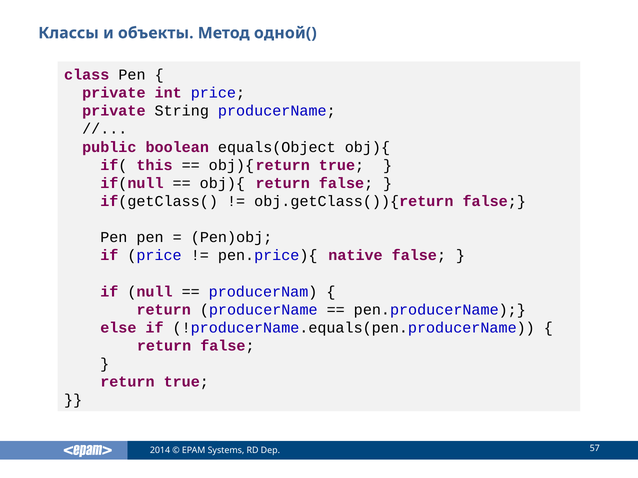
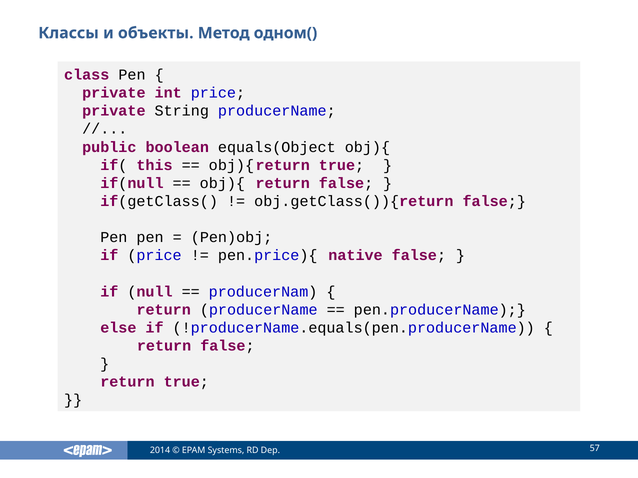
одной(: одной( -> одном( (285, 33)
